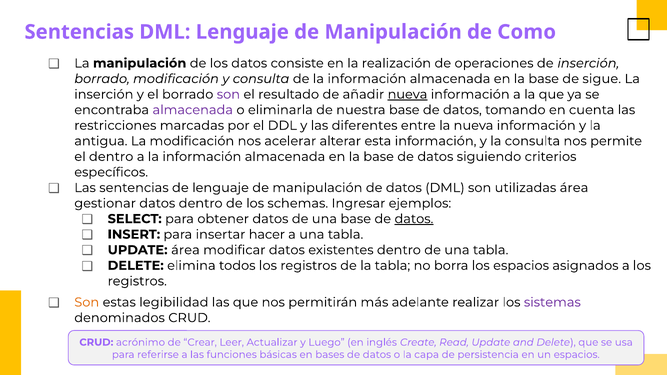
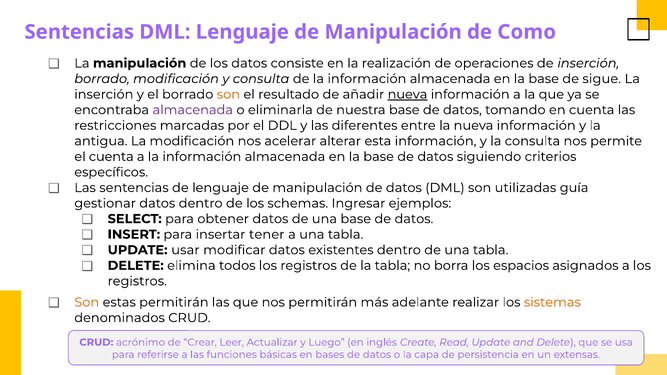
son colour: purple -> orange (228, 94)
el dentro: dentro -> cuenta (111, 157)
utilizadas área: área -> guía (574, 188)
datos underline: present -> none (414, 219)
hacer: hacer -> tener (267, 235)
UPDATE área: área -> usar (185, 250)
estas legibilidad: legibilidad -> permitirán (174, 302)
sistemas colour: purple -> orange (552, 302)
un espacios: espacios -> extensas (577, 355)
